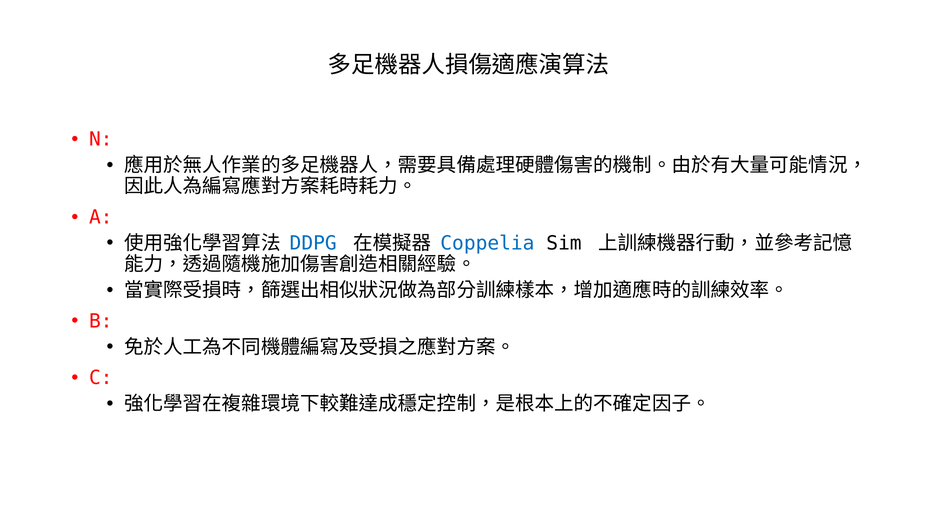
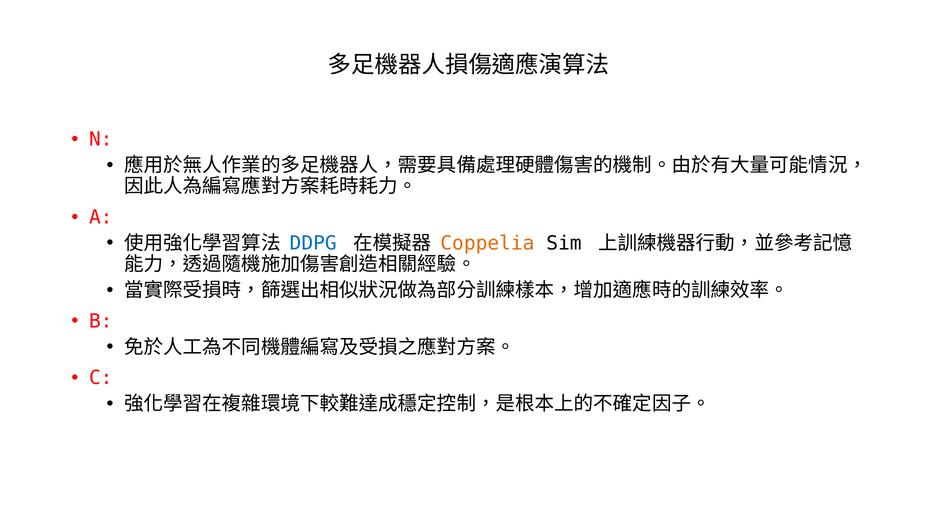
Coppelia colour: blue -> orange (487, 243)
